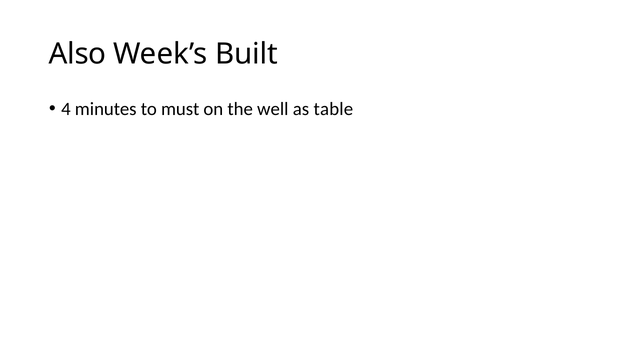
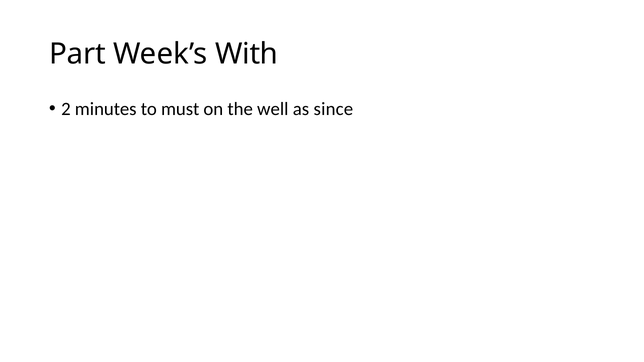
Also: Also -> Part (77, 54)
Built: Built -> With (247, 54)
4: 4 -> 2 (66, 109)
table: table -> since (333, 109)
